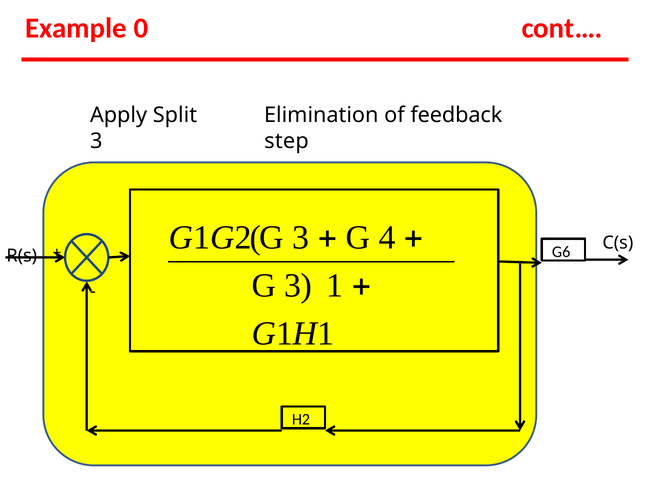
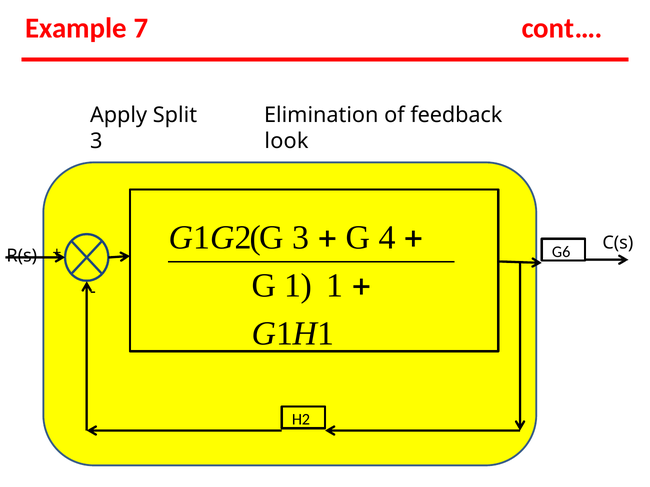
0: 0 -> 7 (141, 28)
step: step -> look (287, 141)
G 3: 3 -> 1 (298, 286)
